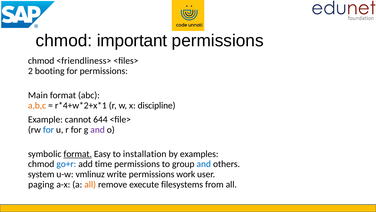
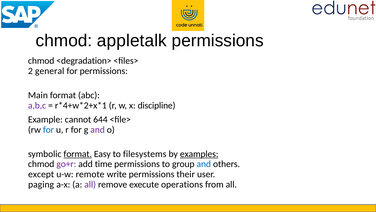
important: important -> appletalk (132, 41)
<friendliness>: <friendliness> -> <degradation> (84, 61)
booting: booting -> general (50, 71)
a,b,c colour: orange -> purple (37, 105)
installation: installation -> filesystems (145, 154)
examples underline: none -> present (199, 154)
go+r colour: blue -> purple (66, 164)
system: system -> except (41, 174)
vmlinuz: vmlinuz -> remote (90, 174)
work: work -> their (186, 174)
all colour: orange -> purple (90, 184)
filesystems: filesystems -> operations (182, 184)
